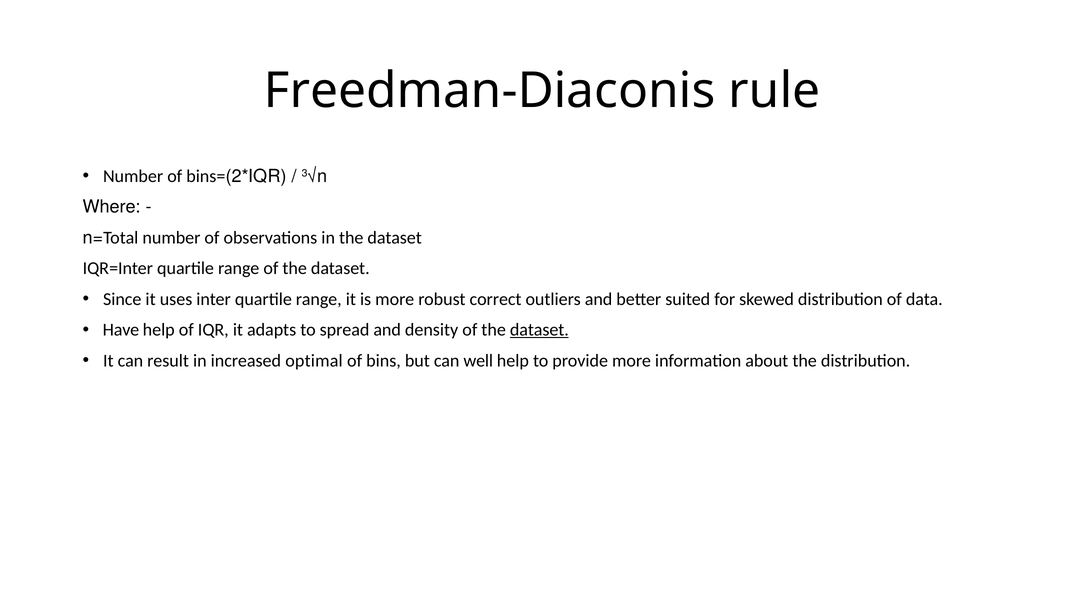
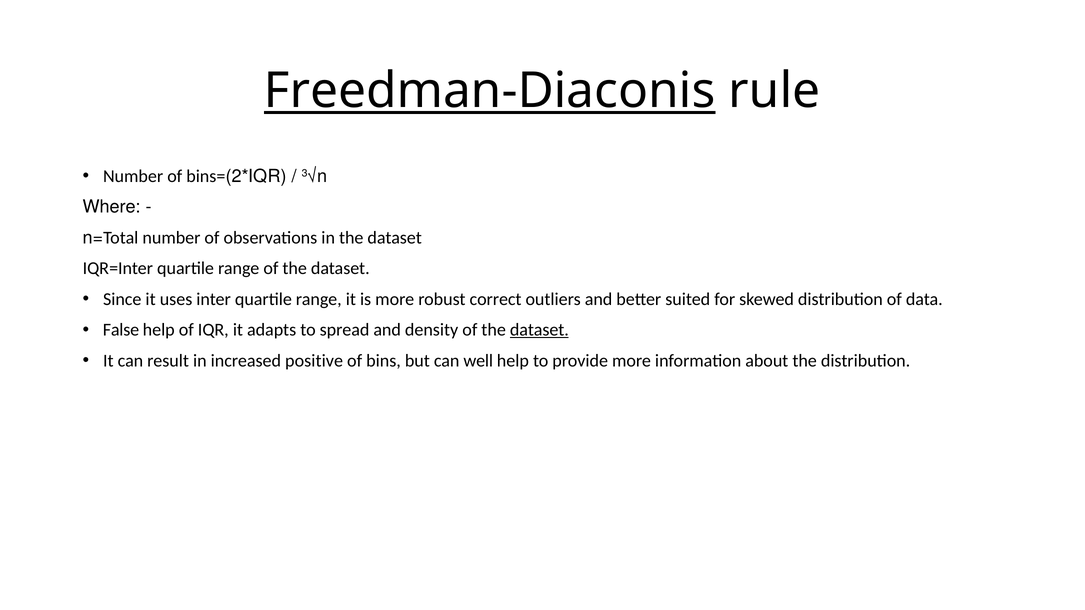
Freedman-Diaconis underline: none -> present (490, 91)
Have: Have -> False (121, 330)
optimal: optimal -> positive (314, 361)
